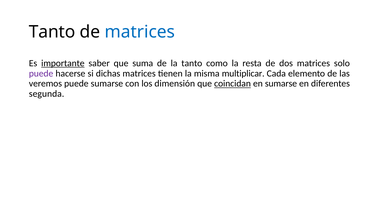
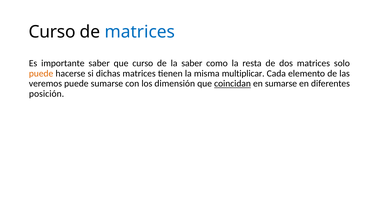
Tanto: Tanto -> Curso (52, 32)
importante underline: present -> none (63, 63)
que suma: suma -> curso (143, 63)
la tanto: tanto -> saber (192, 63)
puede colour: purple -> orange (41, 73)
segunda: segunda -> posición (47, 94)
